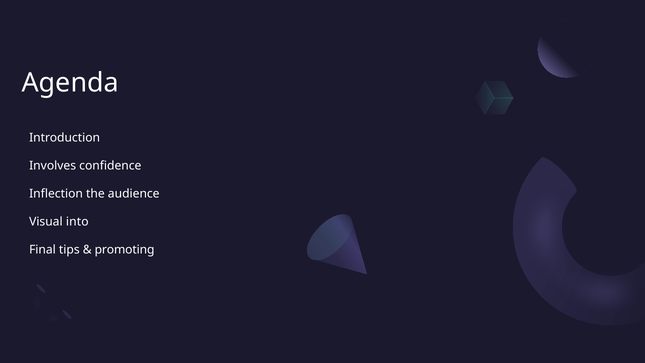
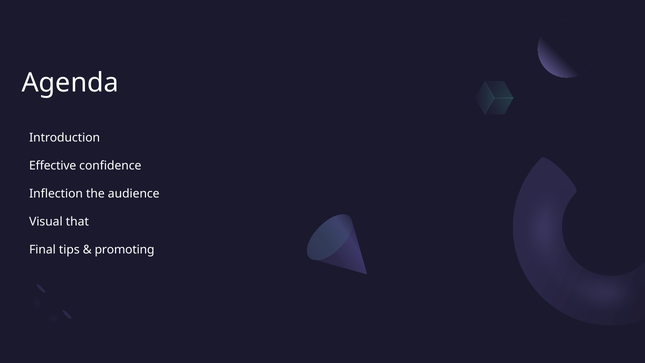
Involves: Involves -> Effective (53, 166)
into: into -> that (77, 222)
